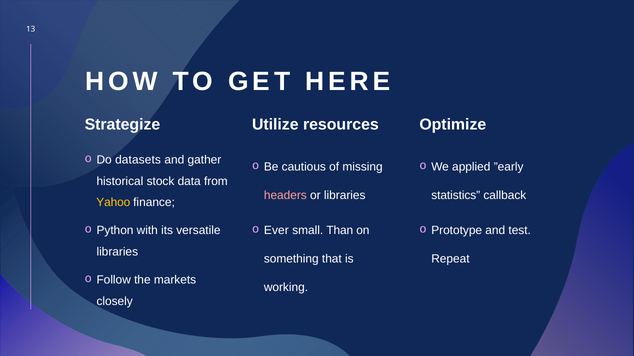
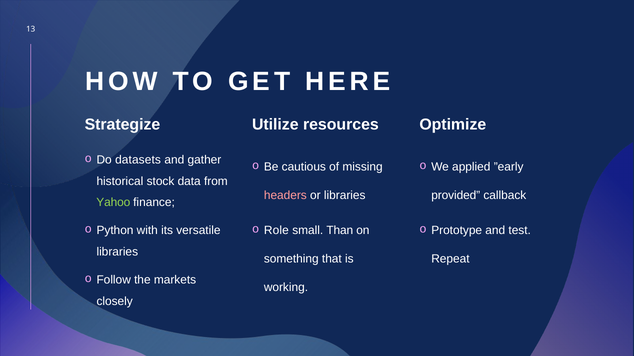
statistics: statistics -> provided (456, 196)
Yahoo colour: yellow -> light green (113, 203)
Ever: Ever -> Role (276, 231)
